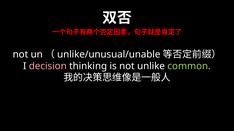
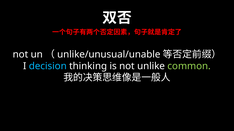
decision colour: pink -> light blue (48, 66)
